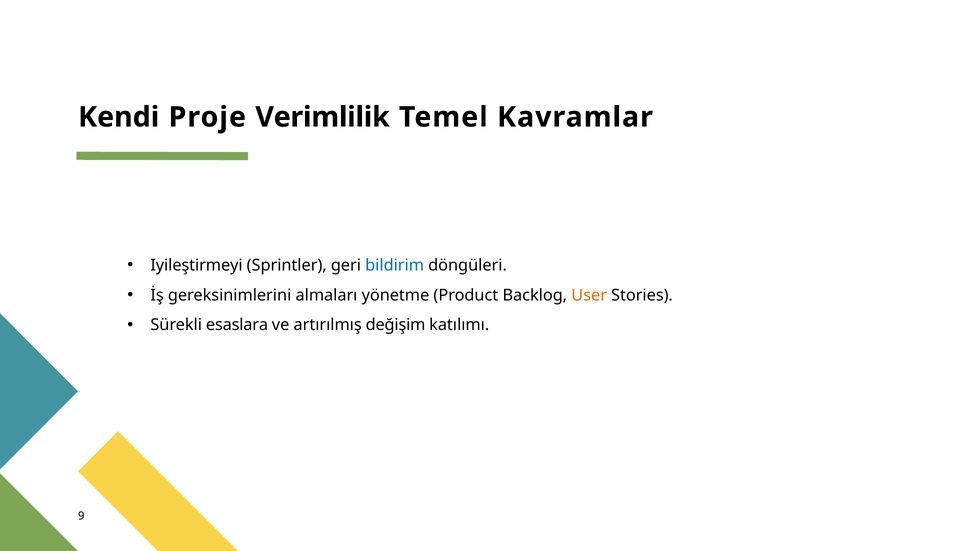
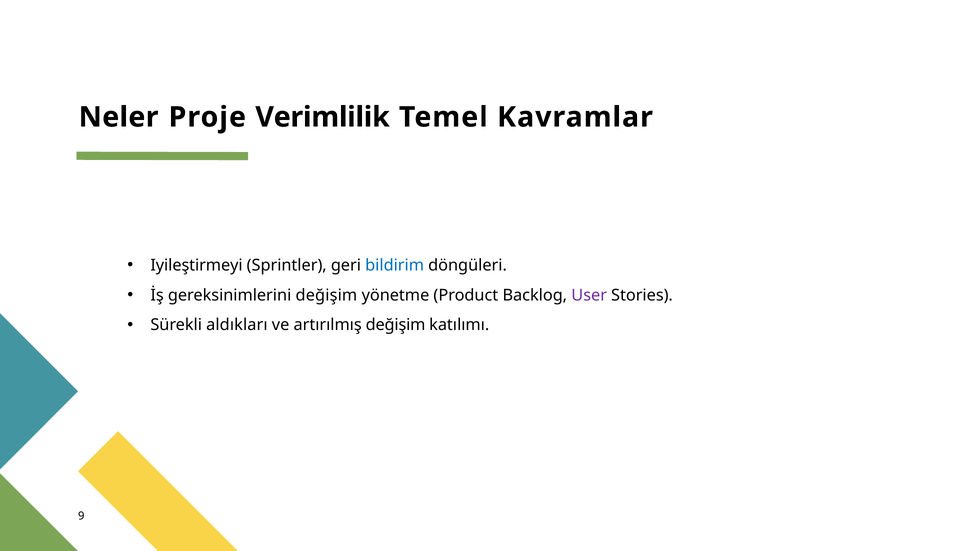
Kendi: Kendi -> Neler (119, 117)
gereksinimlerini almaları: almaları -> değişim (326, 295)
User colour: orange -> purple (589, 295)
esaslara: esaslara -> aldıkları (237, 325)
